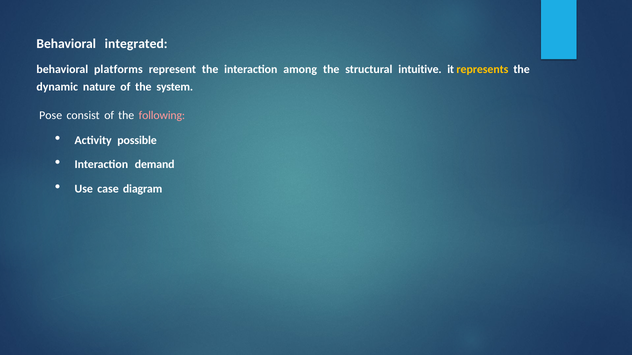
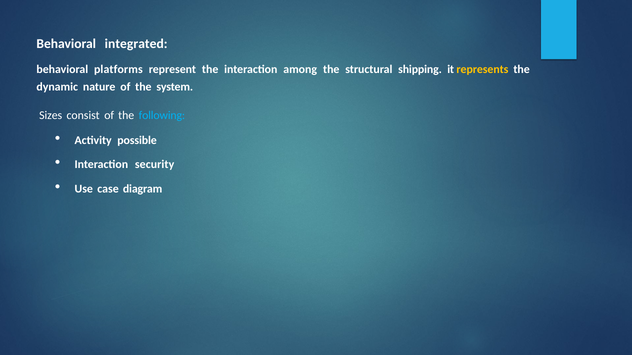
intuitive: intuitive -> shipping (420, 70)
Pose: Pose -> Sizes (51, 116)
following colour: pink -> light blue (162, 116)
demand: demand -> security (155, 165)
